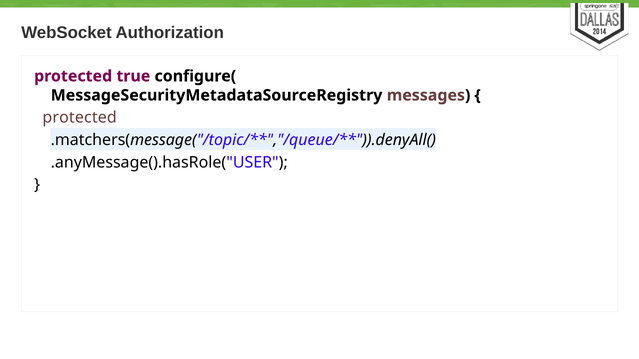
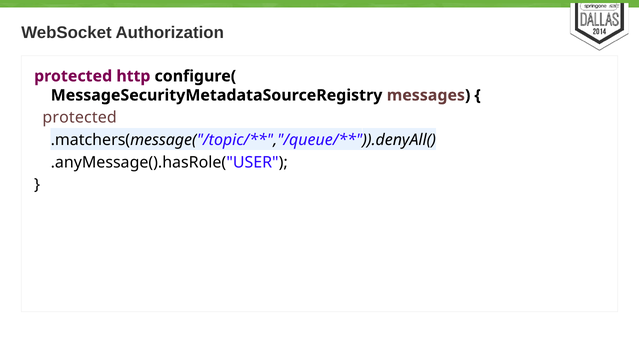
true: true -> http (133, 76)
